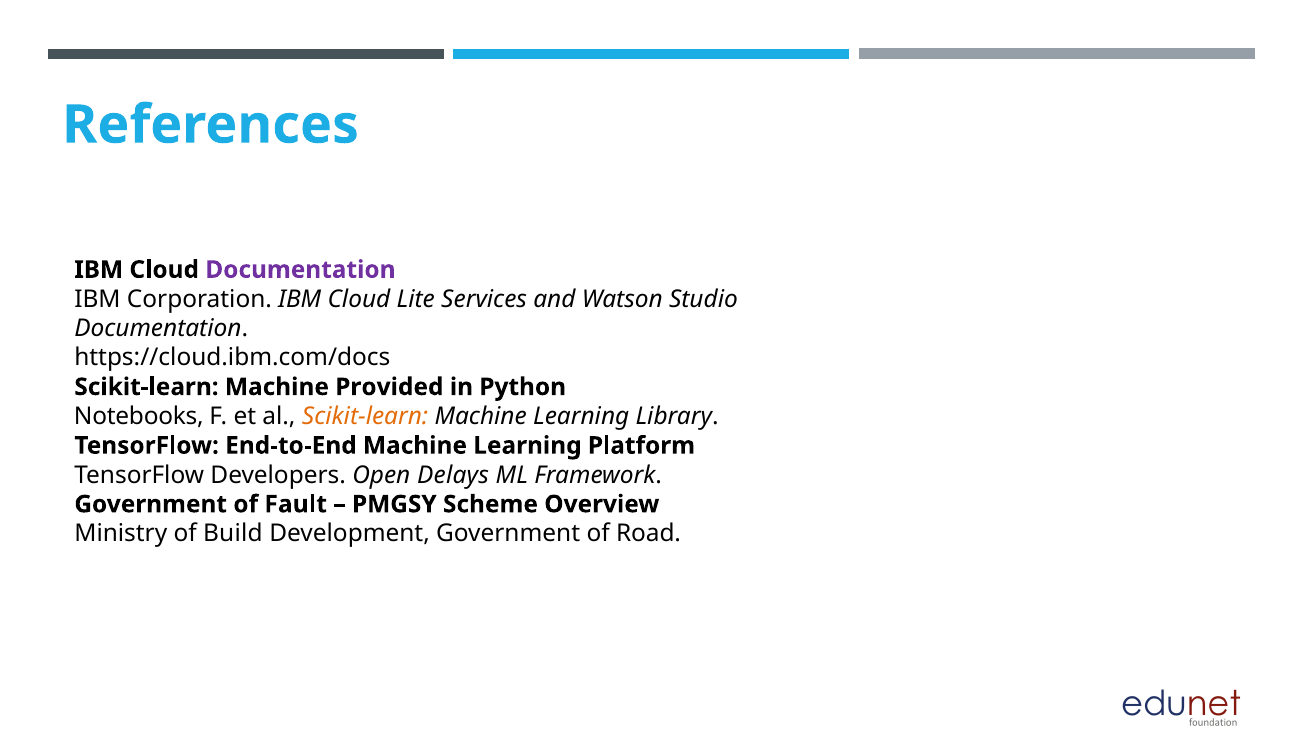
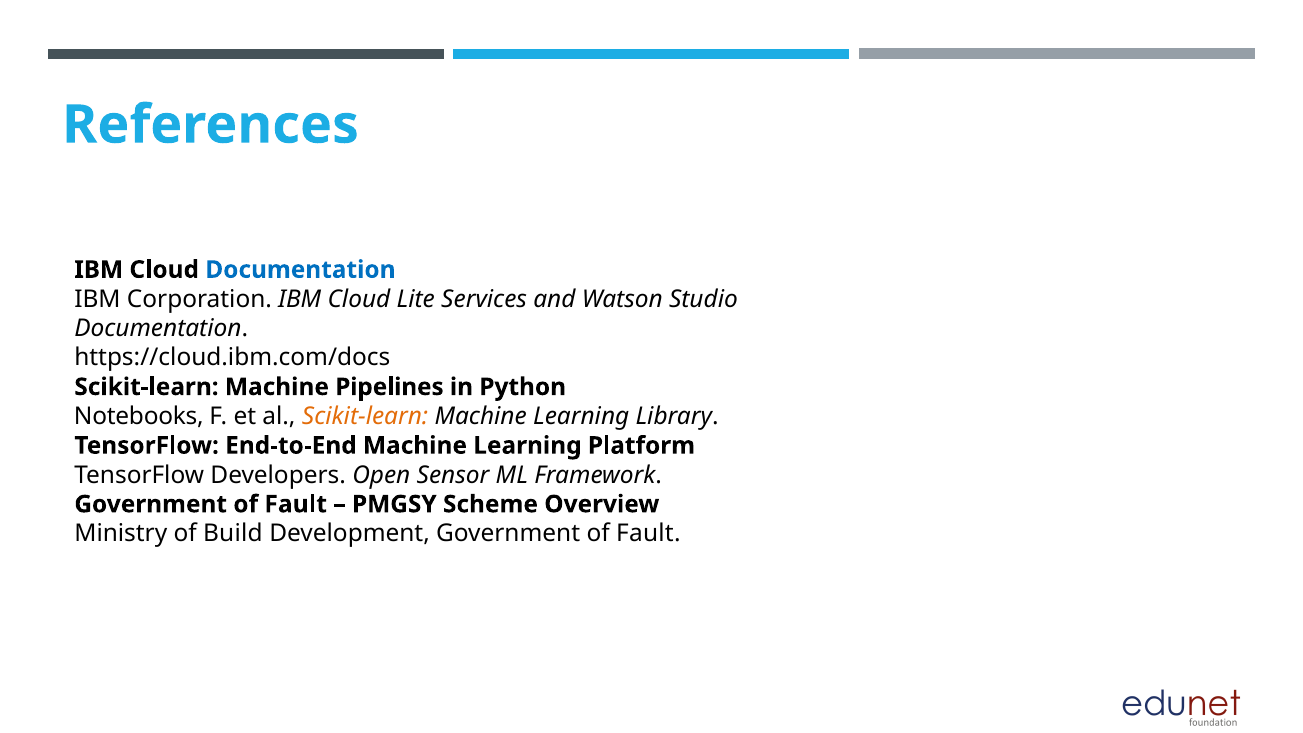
Documentation colour: purple -> blue (300, 270)
Provided: Provided -> Pipelines (389, 387)
Delays: Delays -> Sensor (453, 475)
Development Government of Road: Road -> Fault (648, 534)
